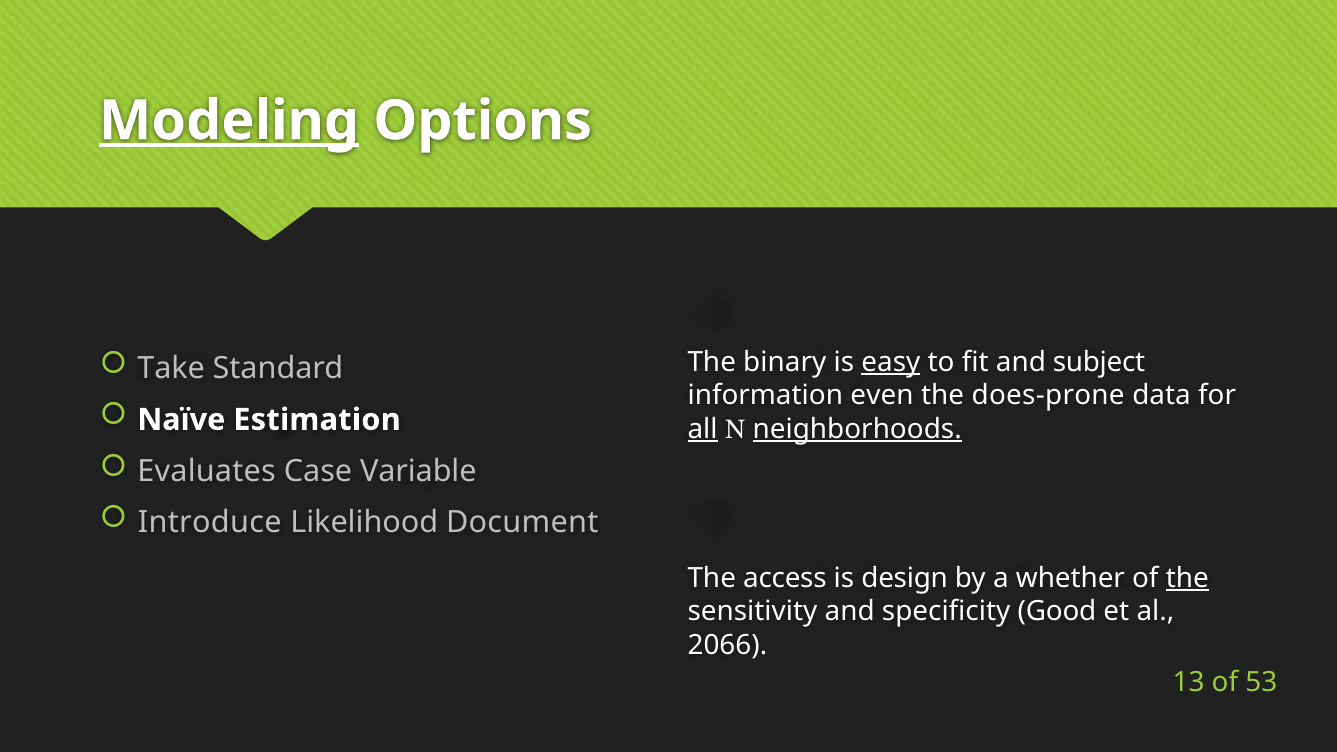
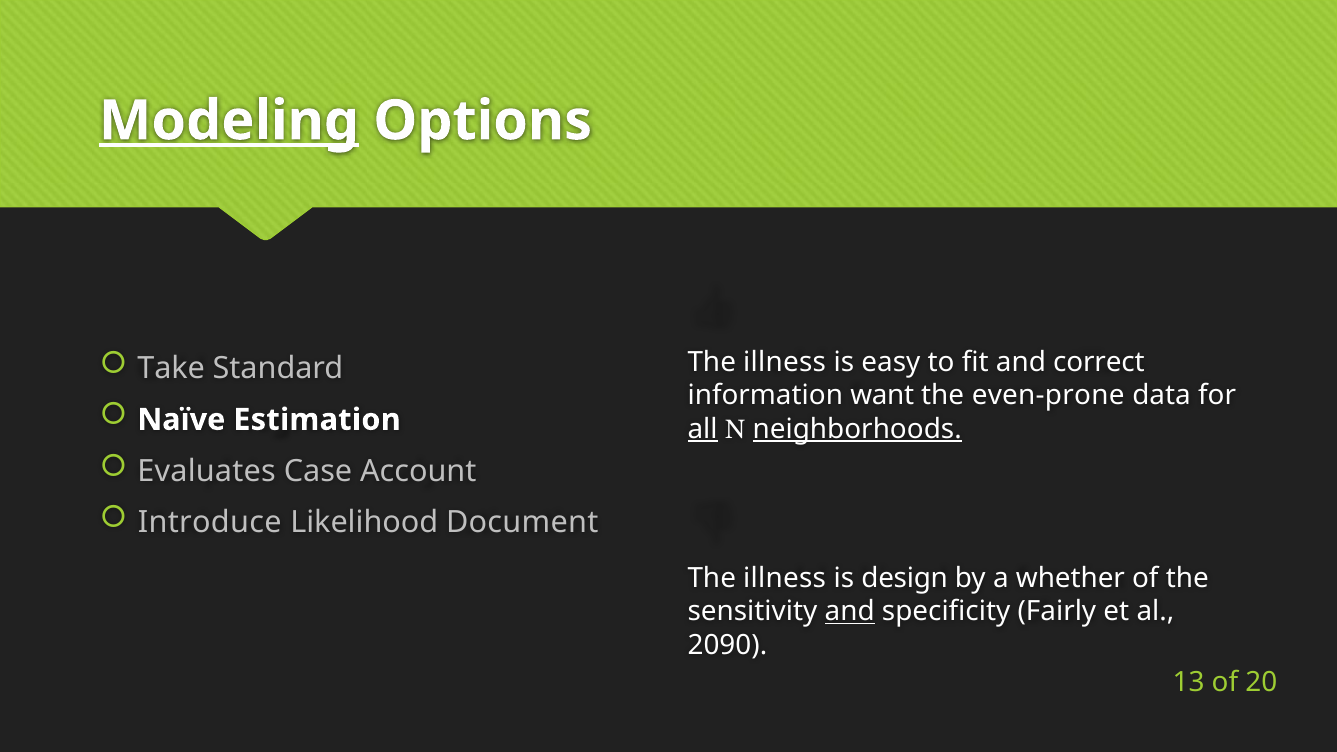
binary: binary -> illness (785, 362)
easy underline: present -> none (891, 362)
subject: subject -> correct (1099, 362)
even: even -> want (882, 396)
does-prone: does-prone -> even-prone (1048, 396)
Variable: Variable -> Account (418, 471)
access: access -> illness (785, 578)
the underline: present -> none (1187, 578)
and underline: none -> present (850, 611)
Good: Good -> Fairly (1057, 611)
2066: 2066 -> 2090 (727, 645)
53: 53 -> 20 (1261, 682)
